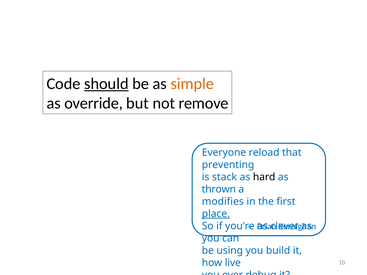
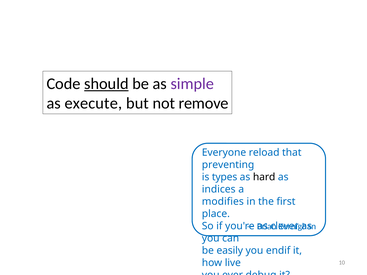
simple colour: orange -> purple (192, 84)
override: override -> execute (93, 103)
stack: stack -> types (225, 177)
thrown: thrown -> indices (219, 189)
place underline: present -> none (216, 214)
using: using -> easily (230, 251)
build: build -> endif (278, 251)
